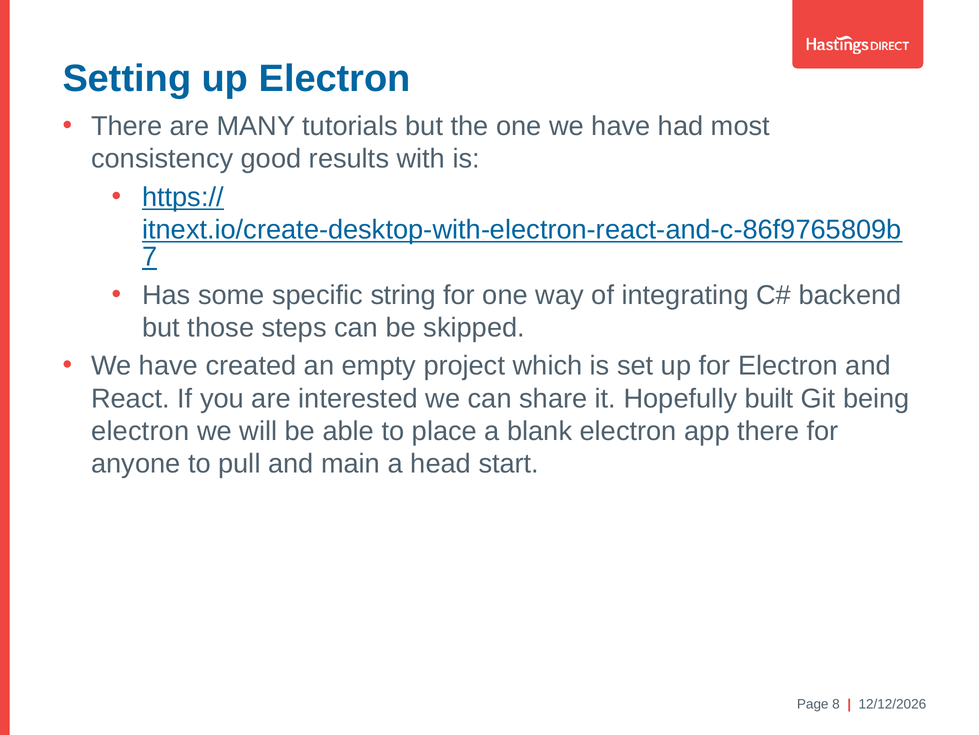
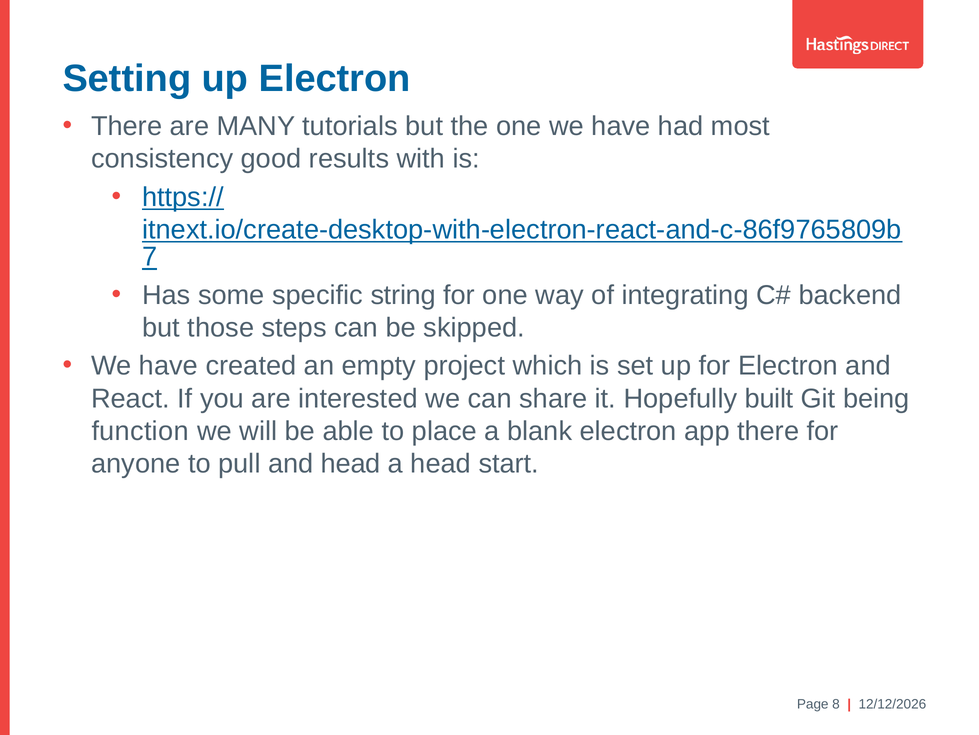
electron: electron -> function (140, 431)
and main: main -> head (351, 463)
